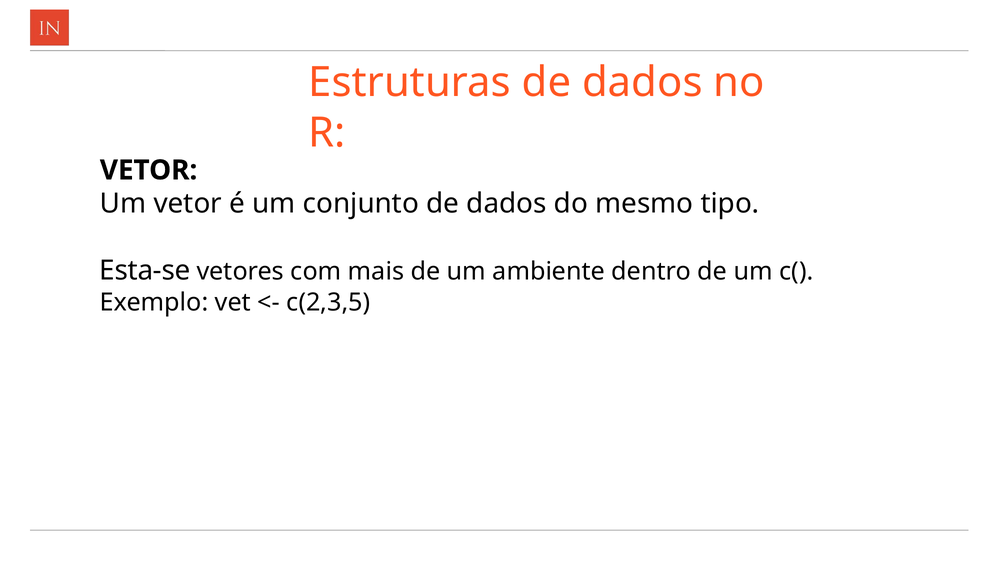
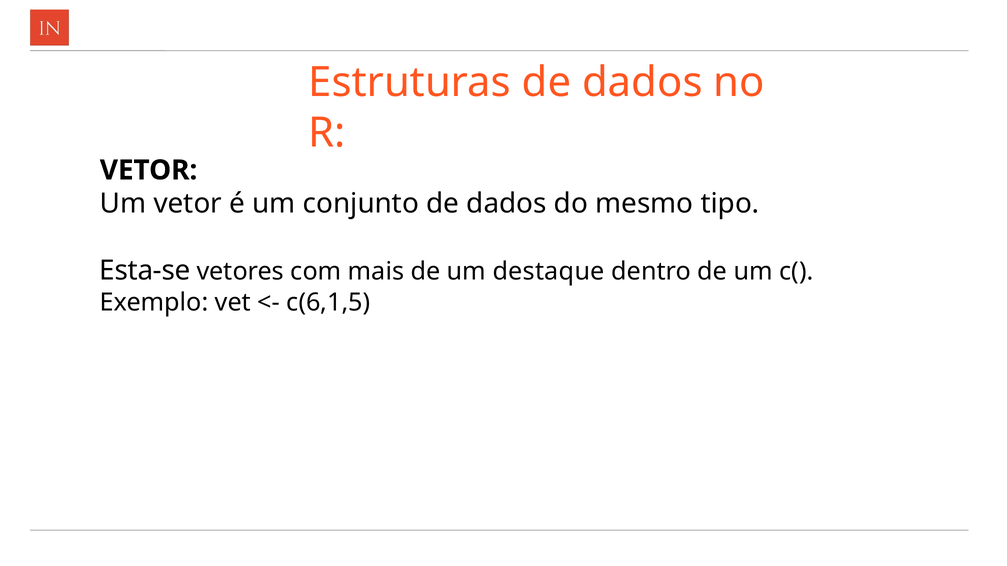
ambiente: ambiente -> destaque (549, 272)
c(2,3,5: c(2,3,5 -> c(6,1,5 (328, 303)
